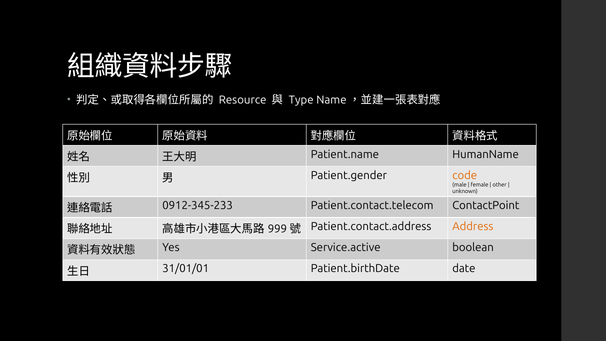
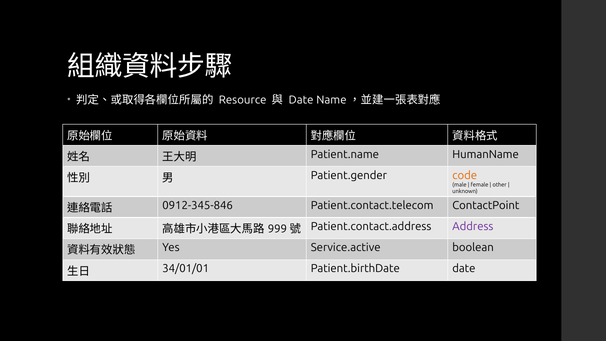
Type: Type -> Date (301, 100)
0912-345-233: 0912-345-233 -> 0912-345-846 (198, 206)
Address colour: orange -> purple (473, 227)
31/01/01: 31/01/01 -> 34/01/01 (186, 269)
